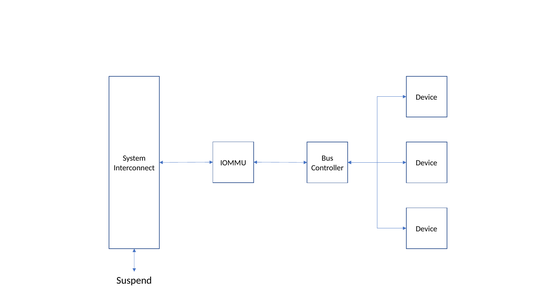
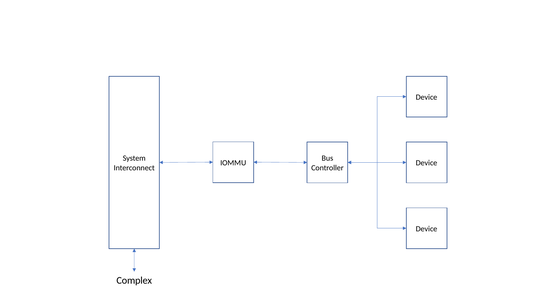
Suspend: Suspend -> Complex (134, 280)
